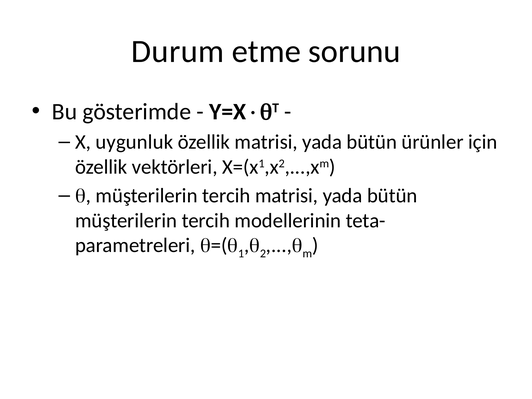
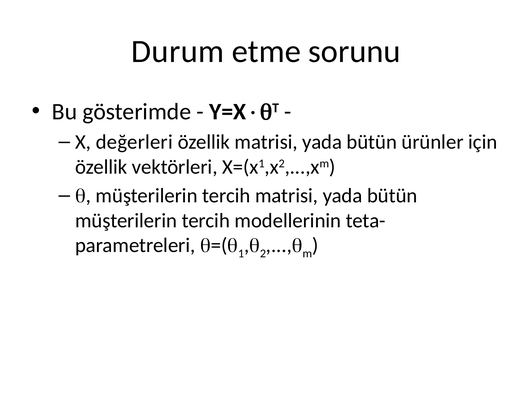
uygunluk: uygunluk -> değerleri (134, 142)
